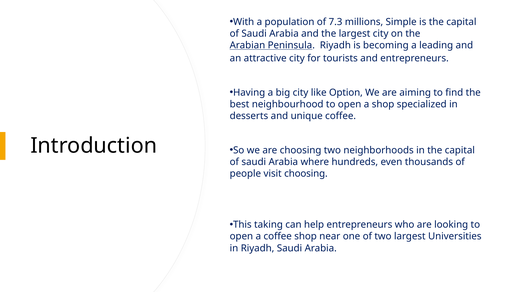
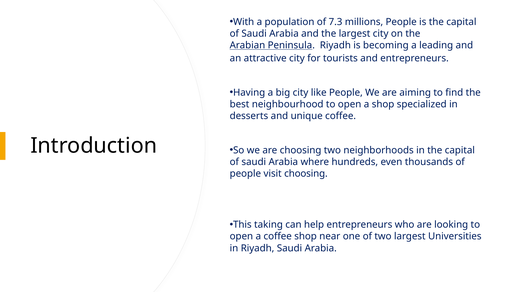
millions Simple: Simple -> People (401, 22)
like Option: Option -> People (346, 93)
